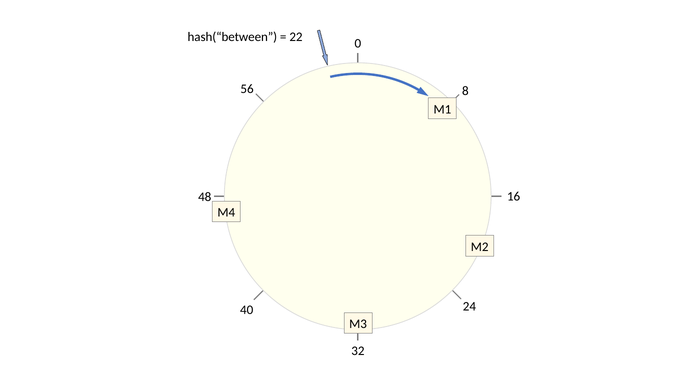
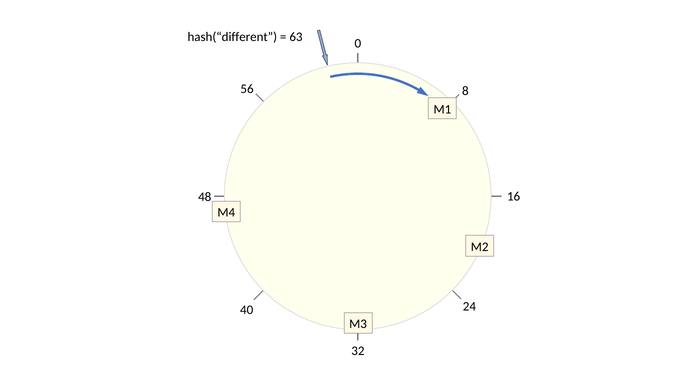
hash(“between: hash(“between -> hash(“different (232, 37)
22: 22 -> 63 (296, 37)
